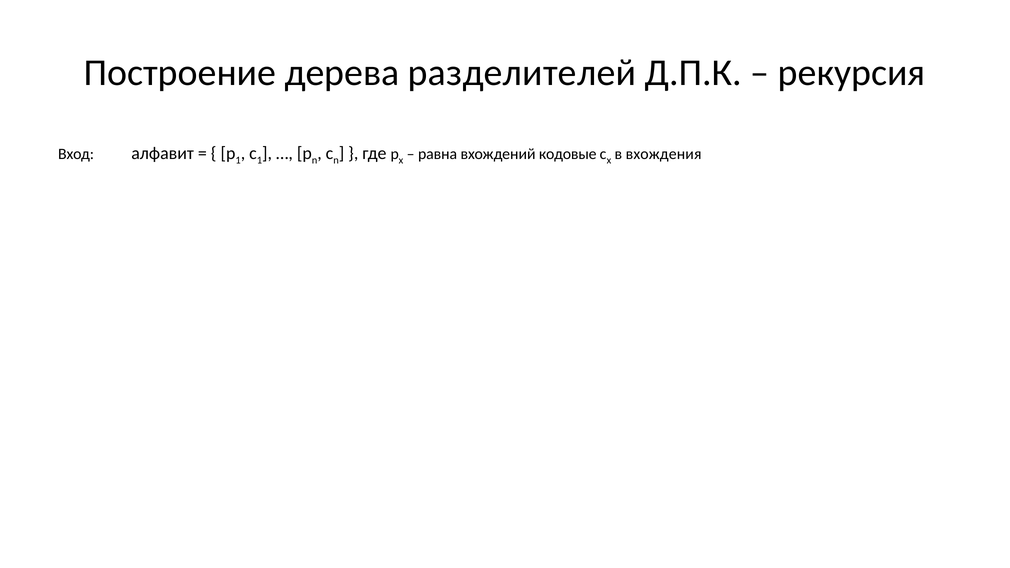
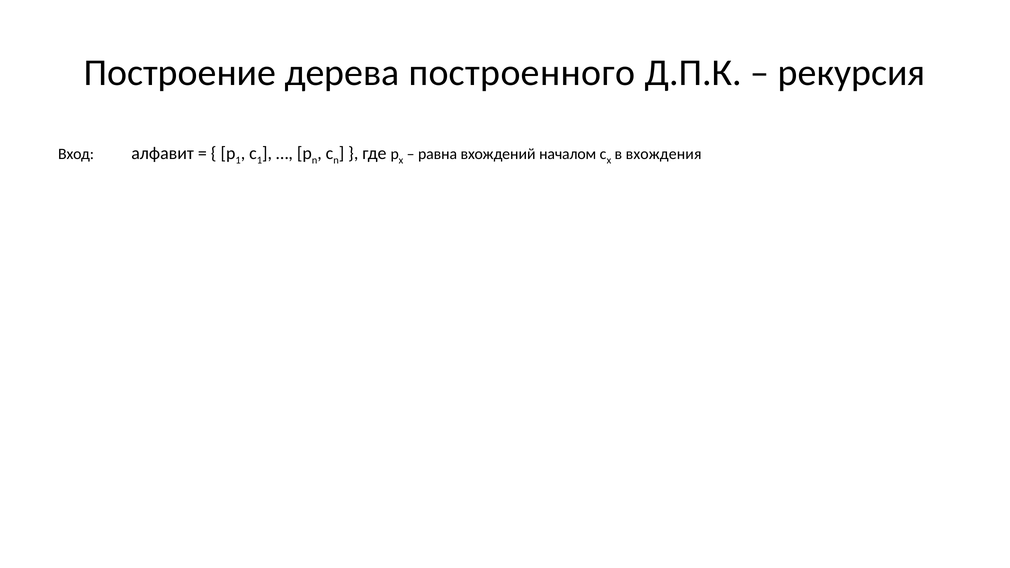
разделителей: разделителей -> построенного (522, 73)
кодовые: кодовые -> началом (568, 154)
